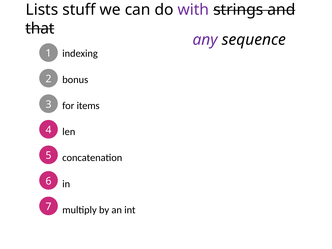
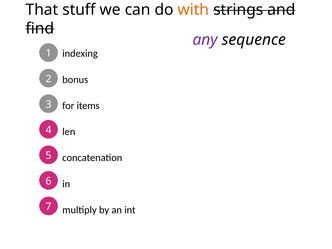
Lists: Lists -> That (42, 10)
with colour: purple -> orange (193, 10)
that: that -> find (40, 28)
